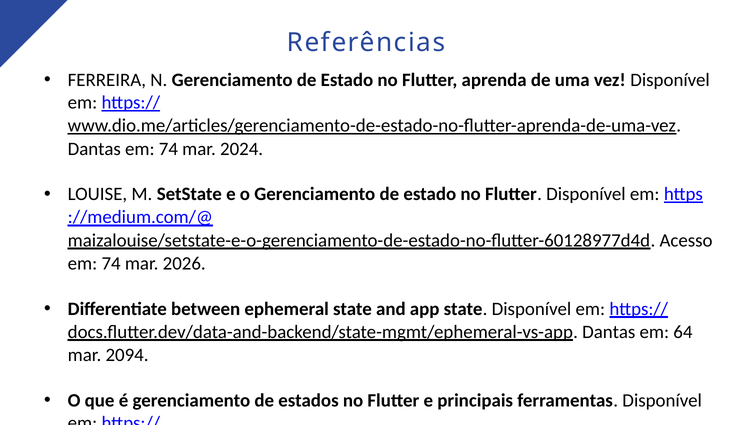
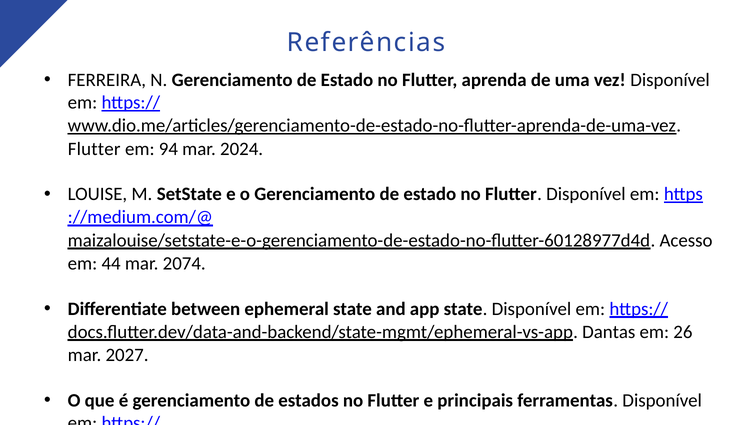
Dantas: Dantas -> Flutter (94, 149)
74: 74 -> 94 (168, 149)
74: 74 -> 44 (111, 264)
2026: 2026 -> 2074 (184, 264)
64: 64 -> 26 (683, 332)
2094: 2094 -> 2027 (127, 355)
